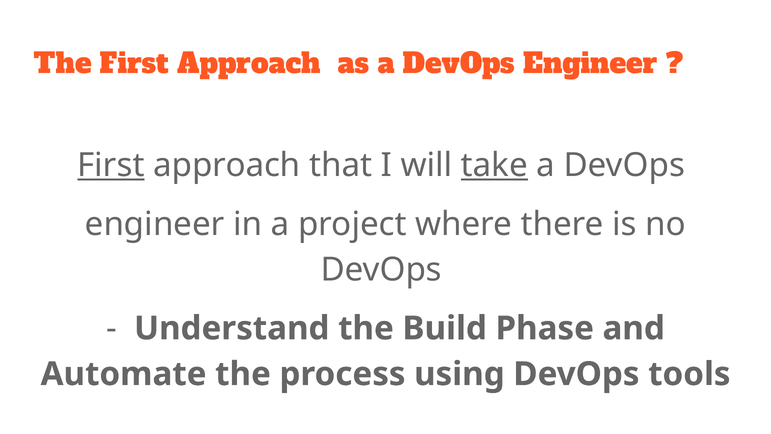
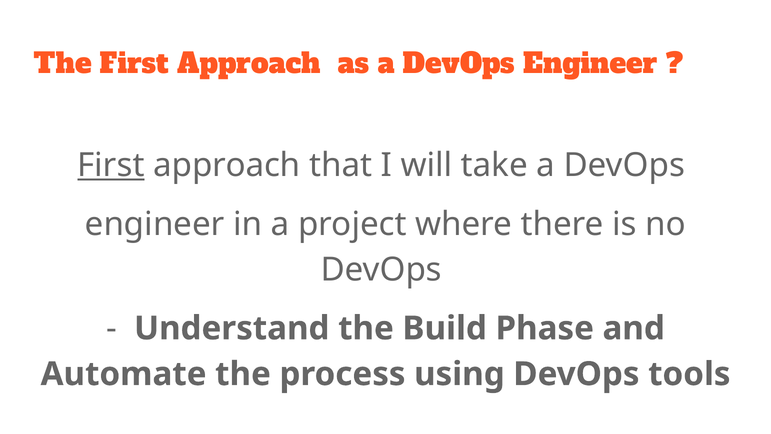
take underline: present -> none (494, 165)
